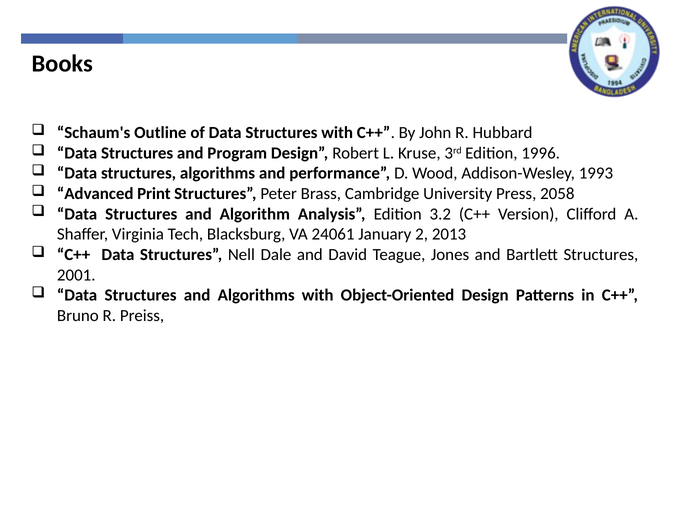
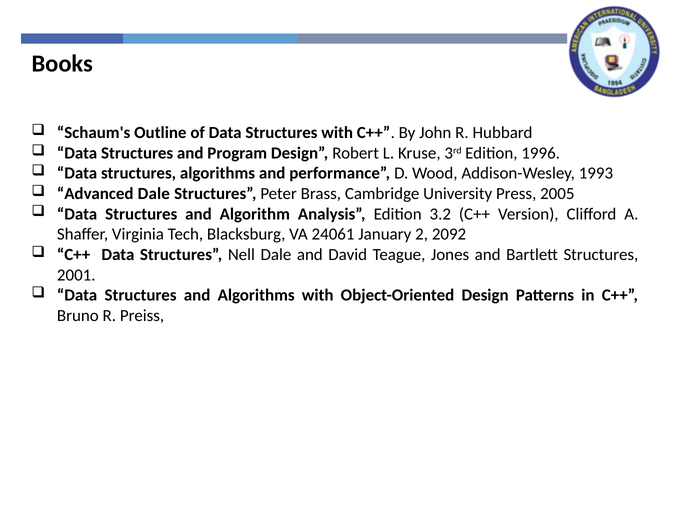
Advanced Print: Print -> Dale (154, 194)
2058: 2058 -> 2005 (557, 194)
2013: 2013 -> 2092 (449, 235)
